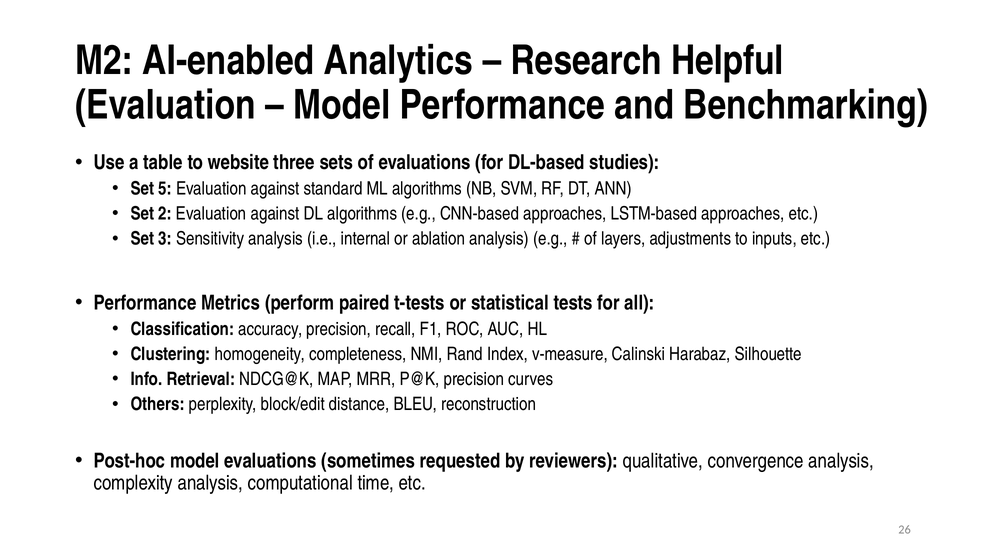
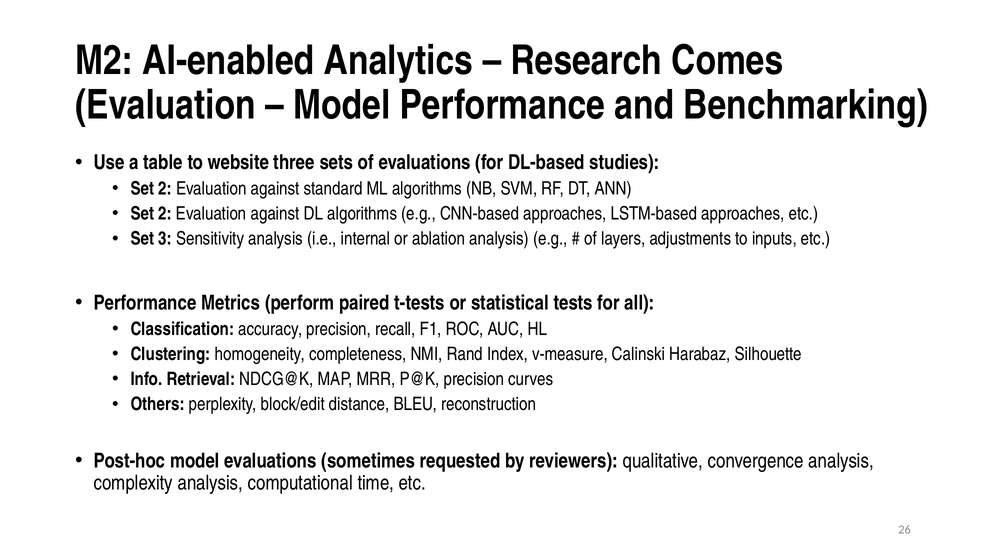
Helpful: Helpful -> Comes (727, 61)
5: 5 -> 2 (165, 189)
